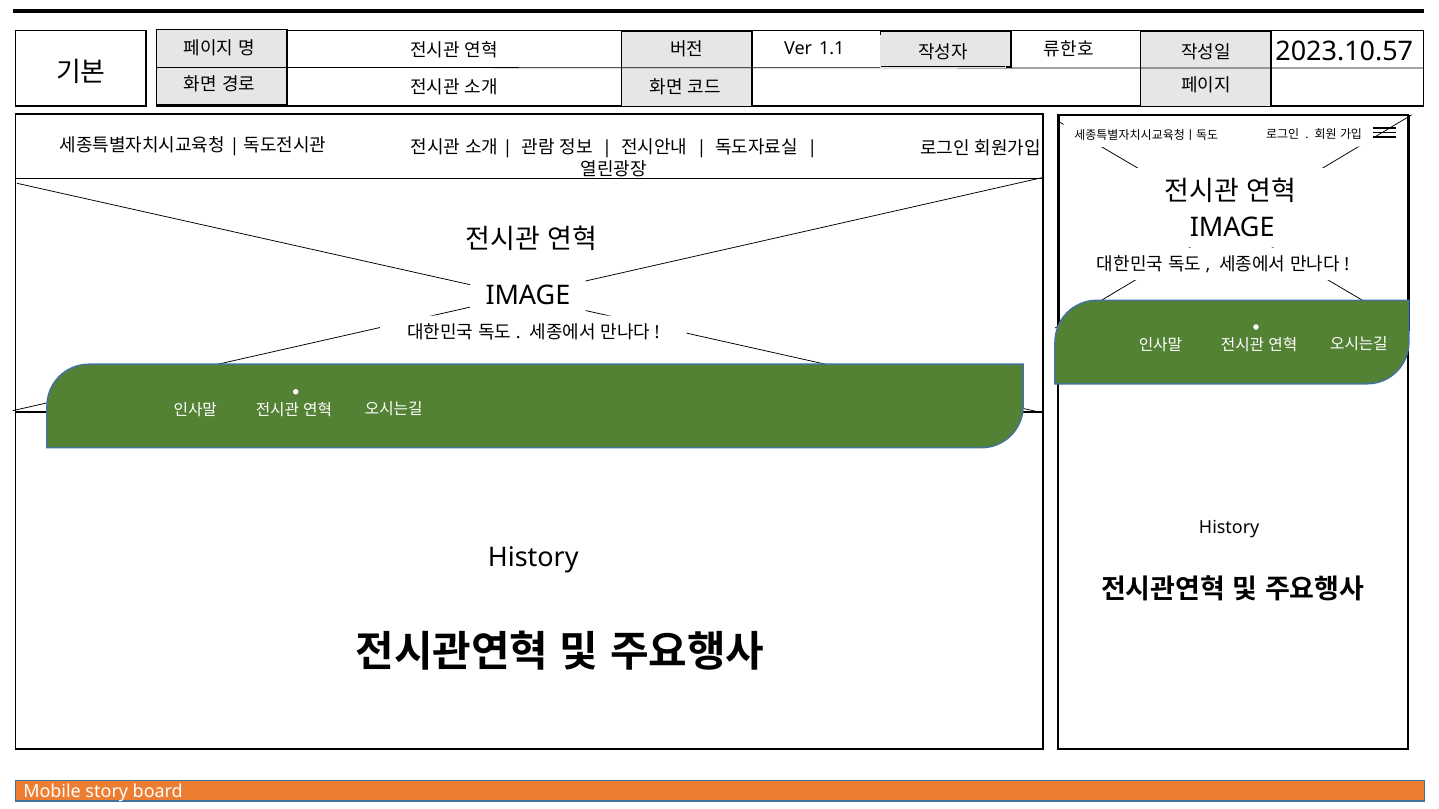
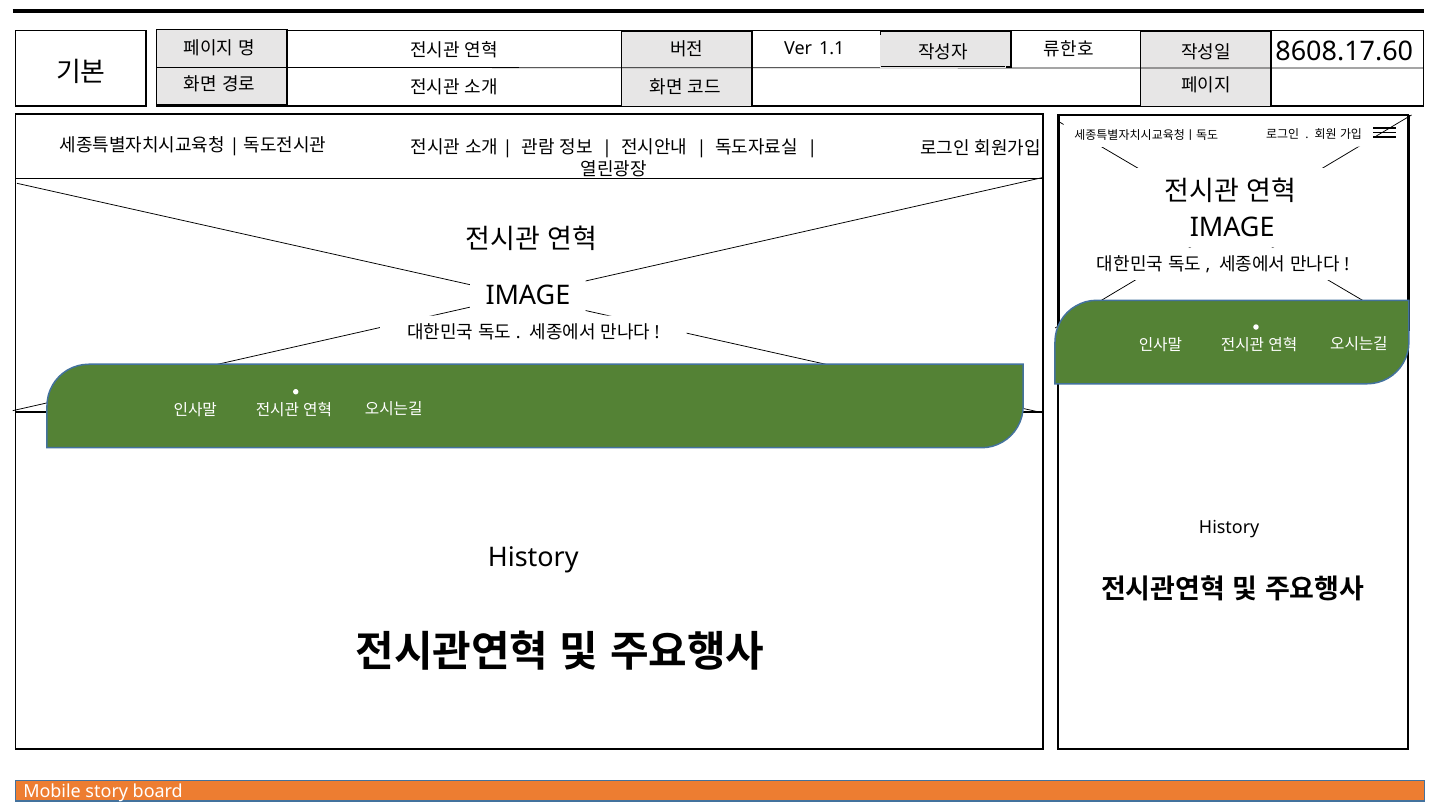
2023.10.57: 2023.10.57 -> 8608.17.60 (1344, 51)
